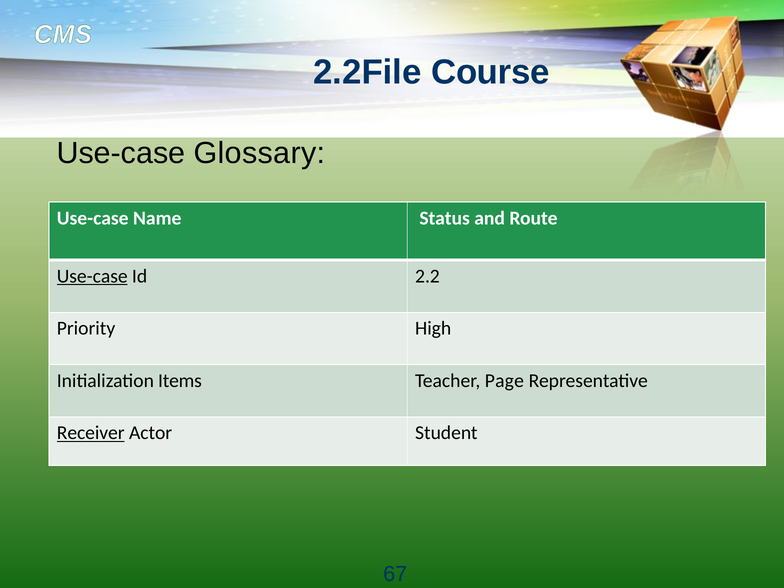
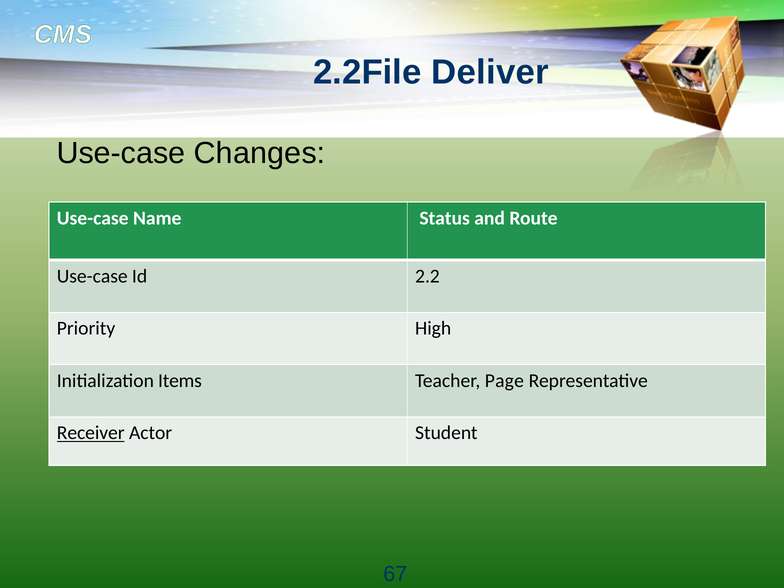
Course: Course -> Deliver (490, 72)
Glossary: Glossary -> Changes (260, 153)
Use-case underline: present -> none (92, 276)
